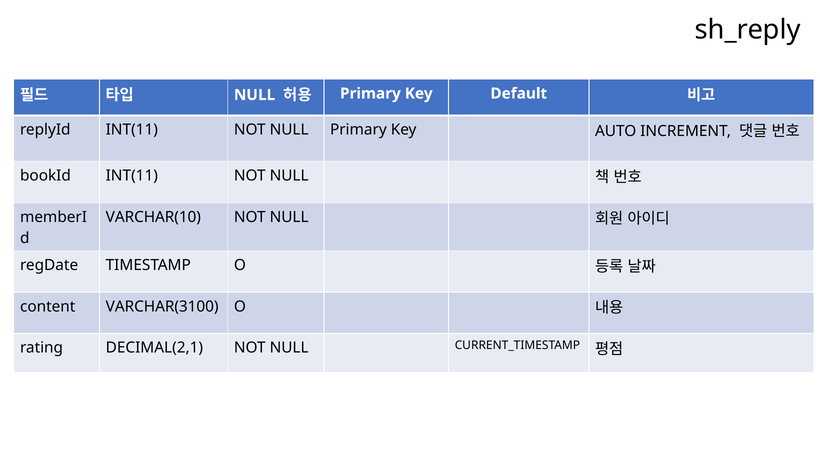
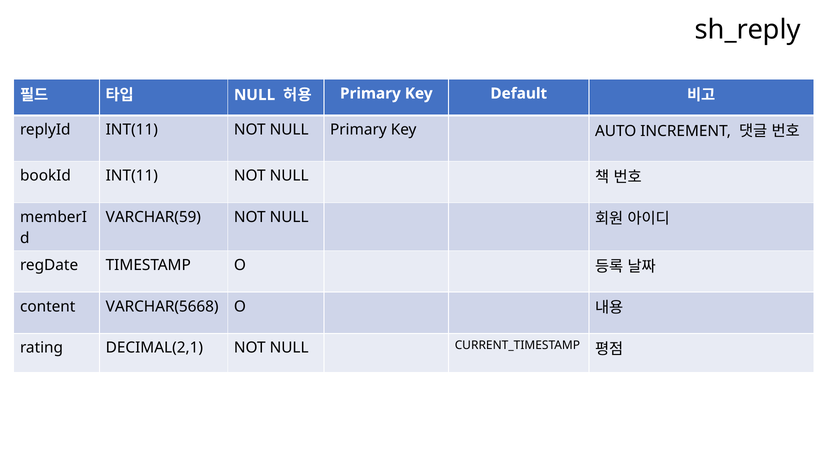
VARCHAR(10: VARCHAR(10 -> VARCHAR(59 (153, 217)
VARCHAR(3100: VARCHAR(3100 -> VARCHAR(5668 (162, 307)
